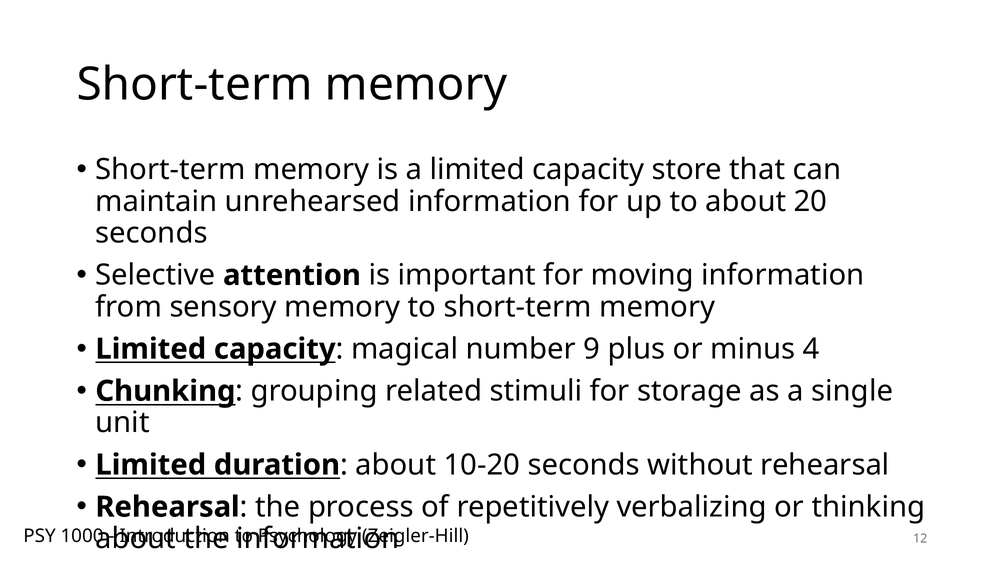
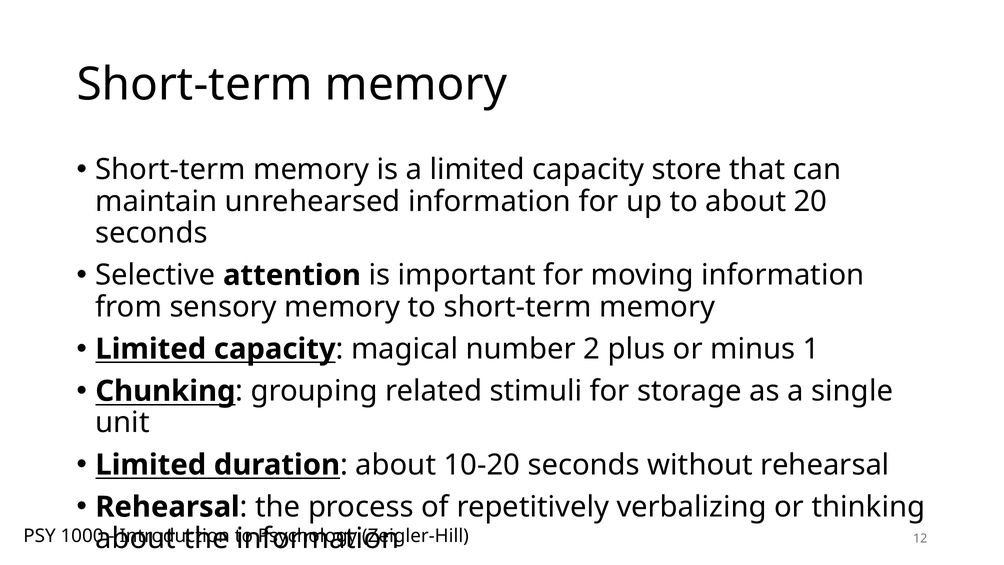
9: 9 -> 2 (592, 349)
4: 4 -> 1 (811, 349)
